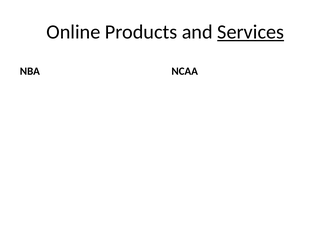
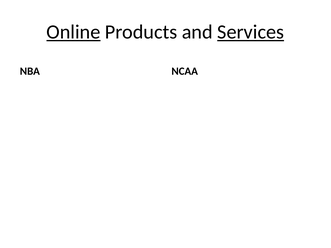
Online underline: none -> present (73, 32)
